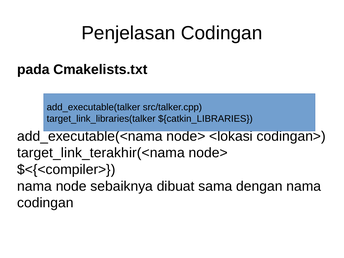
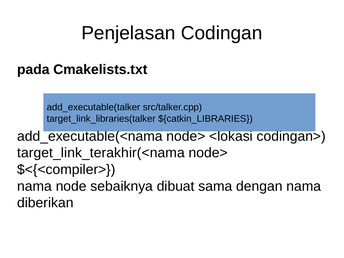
codingan: codingan -> diberikan (45, 203)
